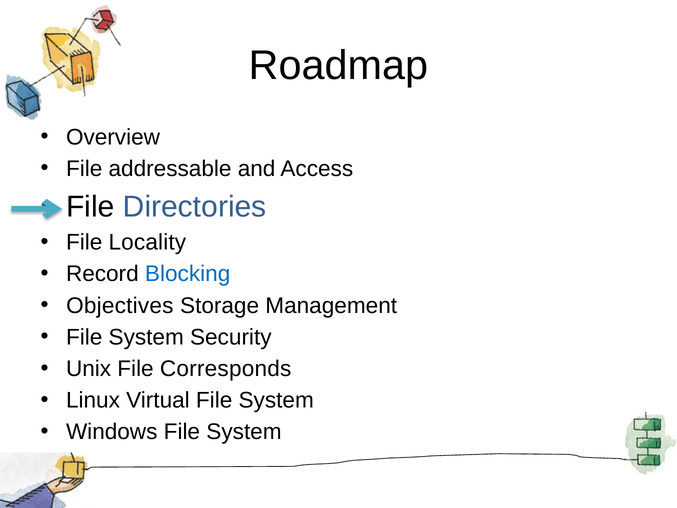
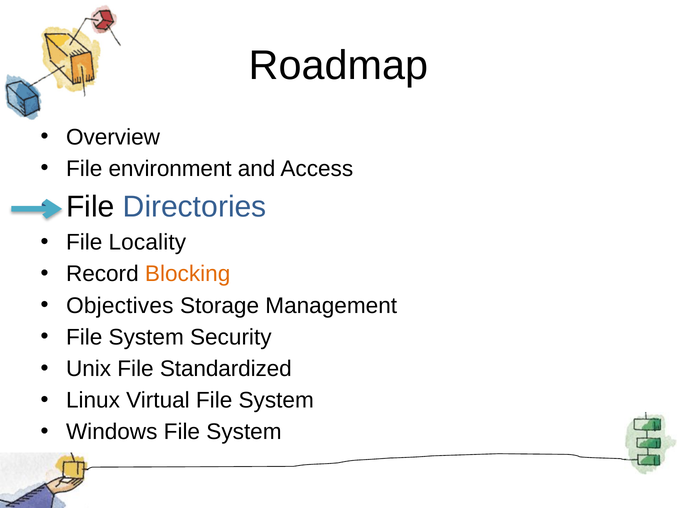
addressable: addressable -> environment (170, 169)
Blocking colour: blue -> orange (188, 274)
Corresponds: Corresponds -> Standardized (226, 369)
